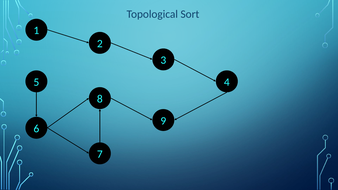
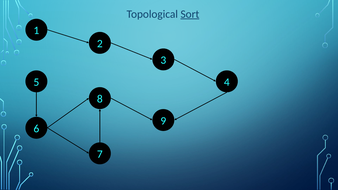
Sort underline: none -> present (190, 14)
